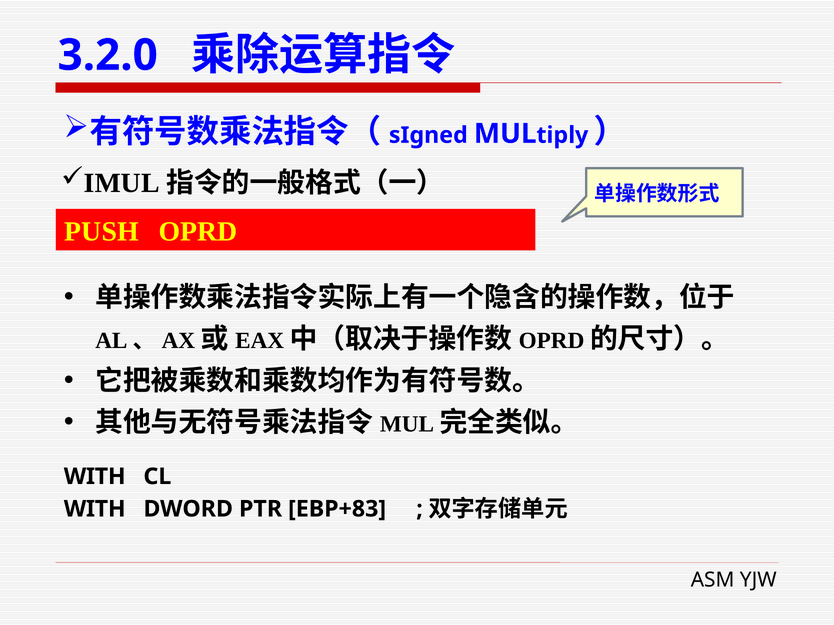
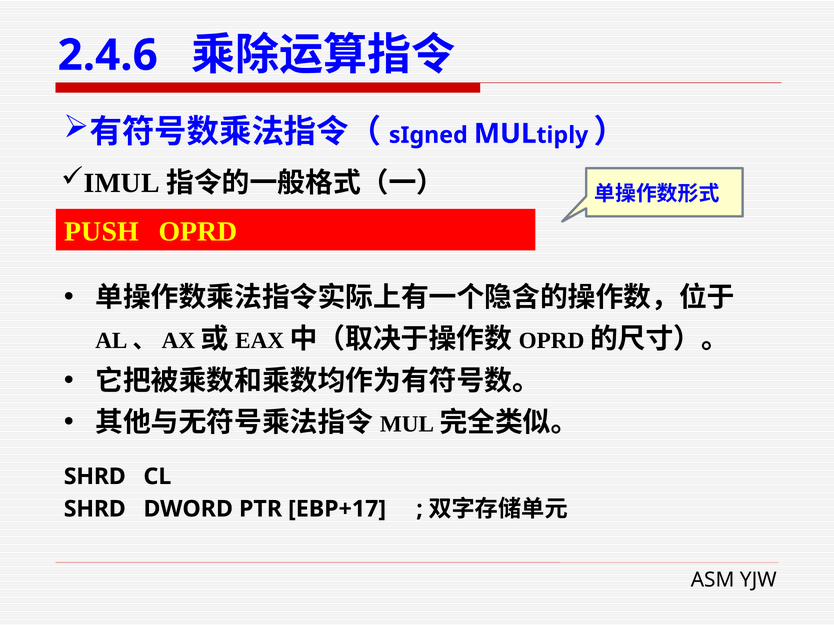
3.2.0: 3.2.0 -> 2.4.6 (108, 55)
WITH: WITH -> SHRD (95, 477)
WITH: WITH -> SHRD (95, 509)
EBP+83: EBP+83 -> EBP+17 (337, 509)
